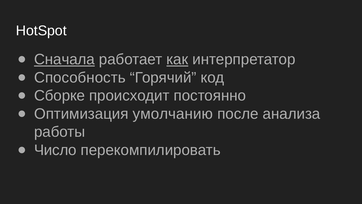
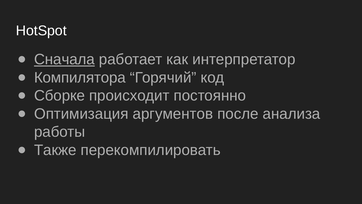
как underline: present -> none (177, 59)
Способность: Способность -> Компилятора (80, 77)
умолчанию: умолчанию -> аргументов (173, 114)
Число: Число -> Также (55, 150)
